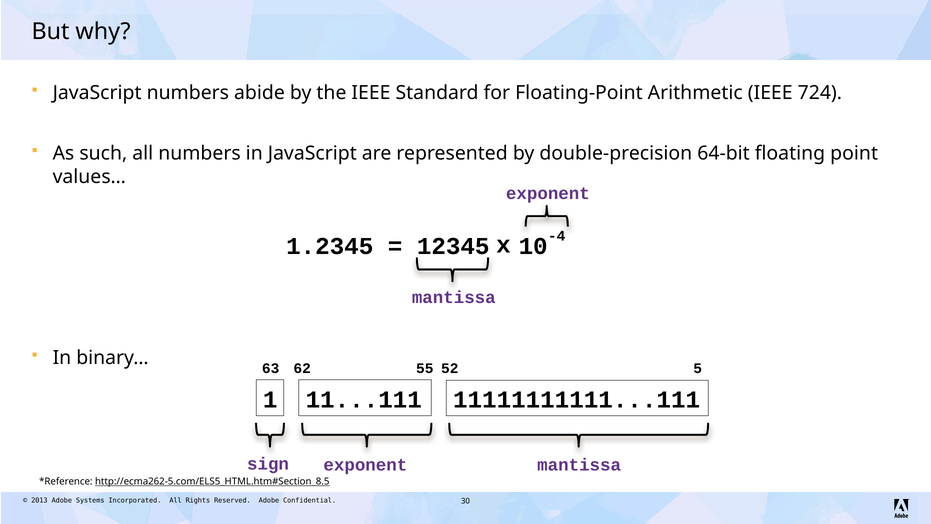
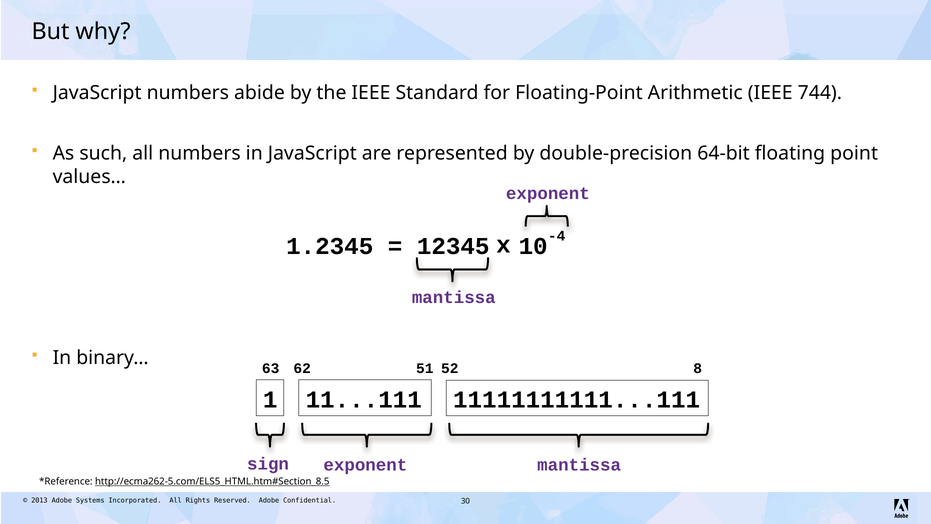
724: 724 -> 744 (820, 93)
55: 55 -> 51 (425, 368)
5: 5 -> 8 (698, 368)
